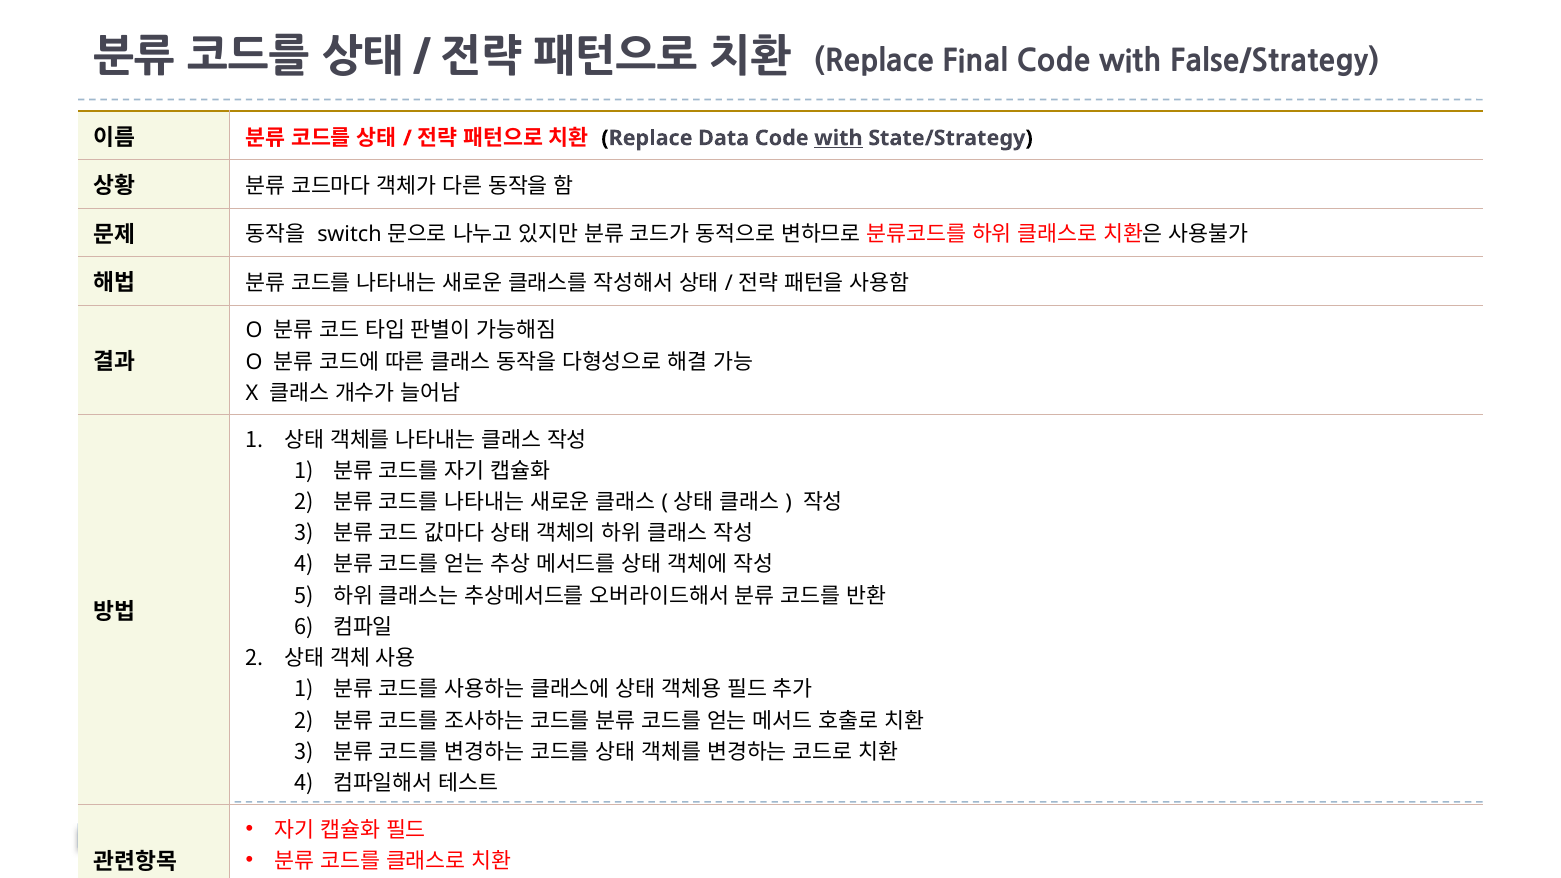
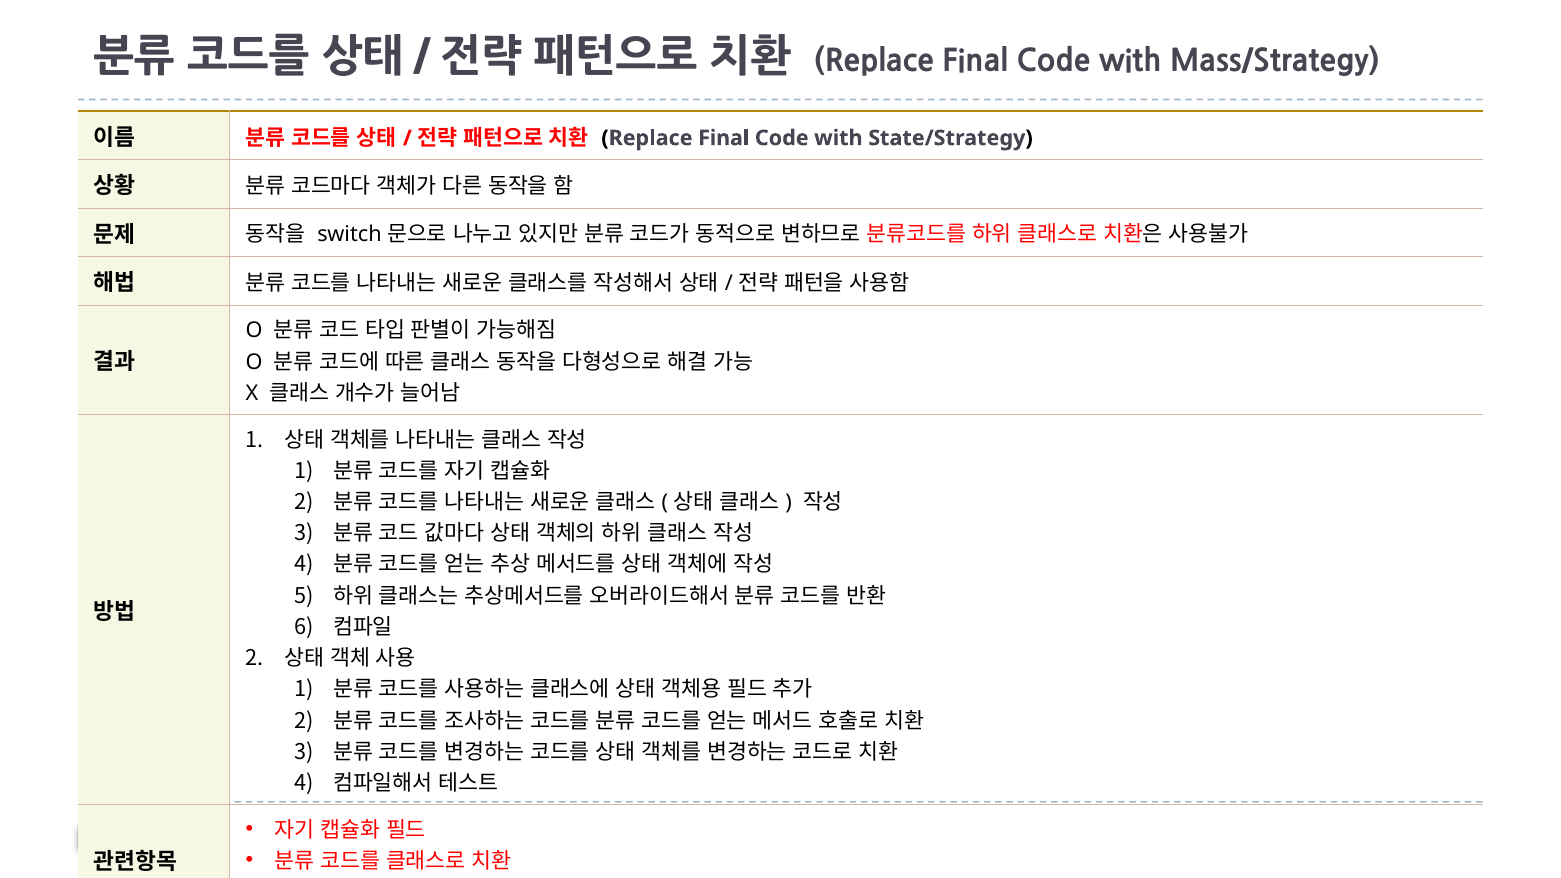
False/Strategy: False/Strategy -> Mass/Strategy (1275, 61)
Data: Data -> Final (724, 138)
with underline: present -> none (838, 138)
